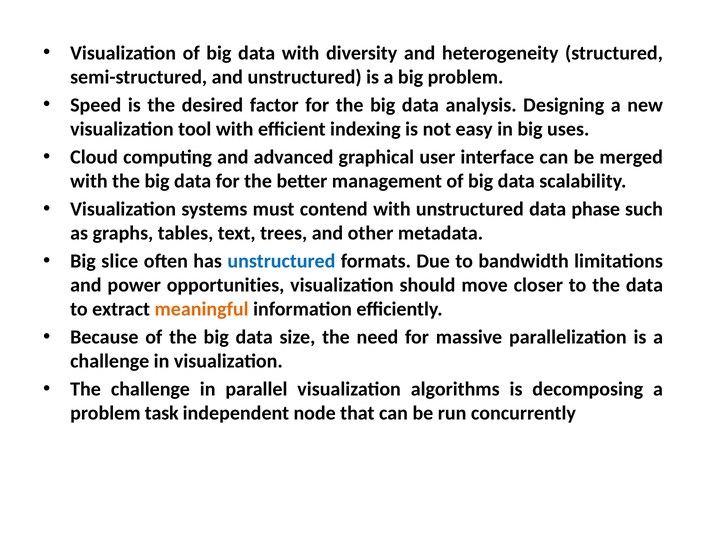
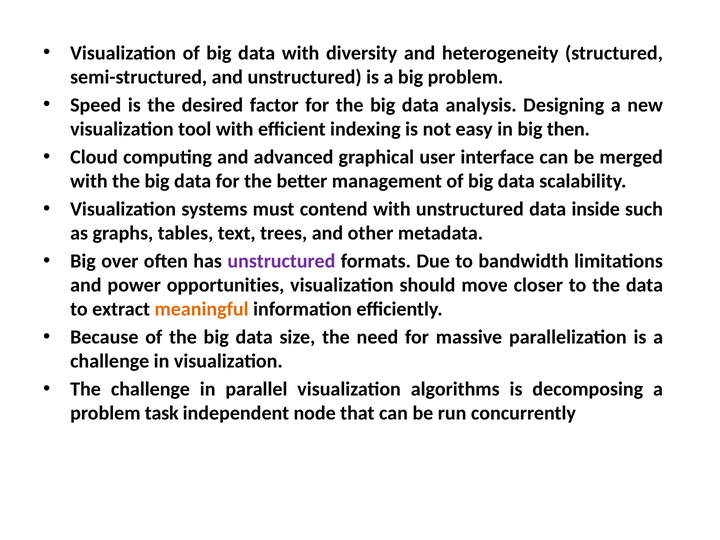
uses: uses -> then (568, 129)
phase: phase -> inside (596, 209)
slice: slice -> over (120, 261)
unstructured colour: blue -> purple (281, 261)
